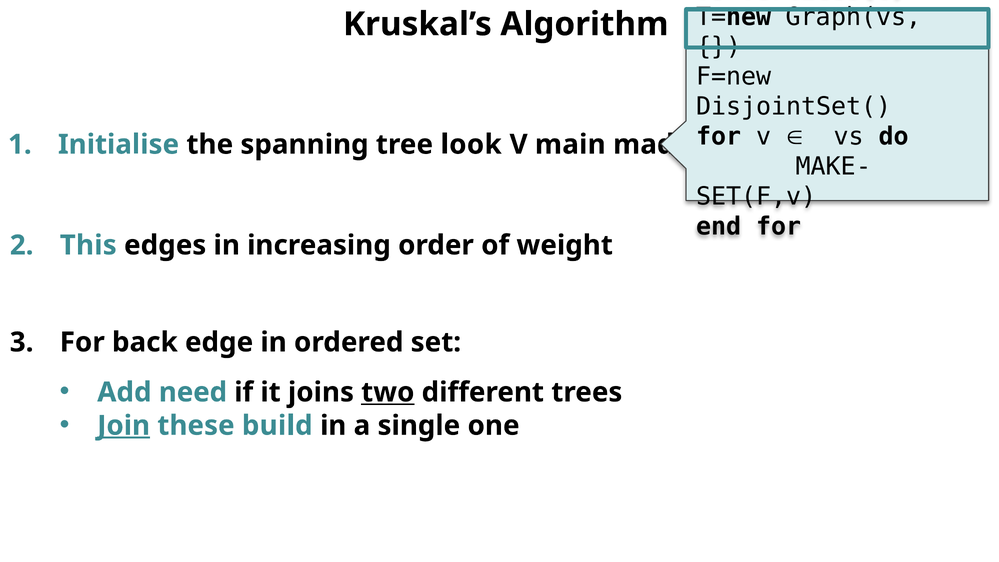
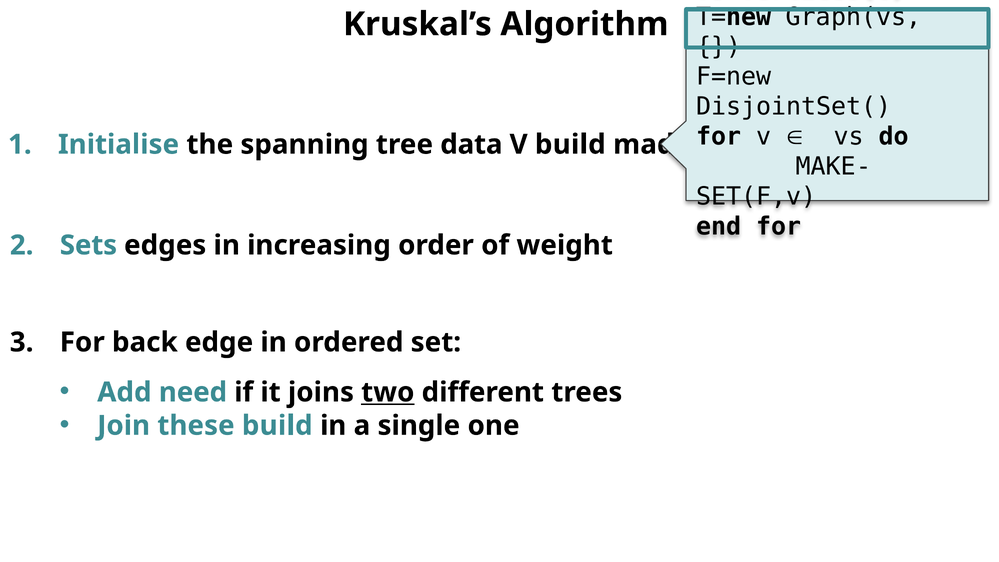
look: look -> data (471, 145)
V main: main -> build (570, 145)
This: This -> Sets (88, 245)
Join underline: present -> none (124, 426)
